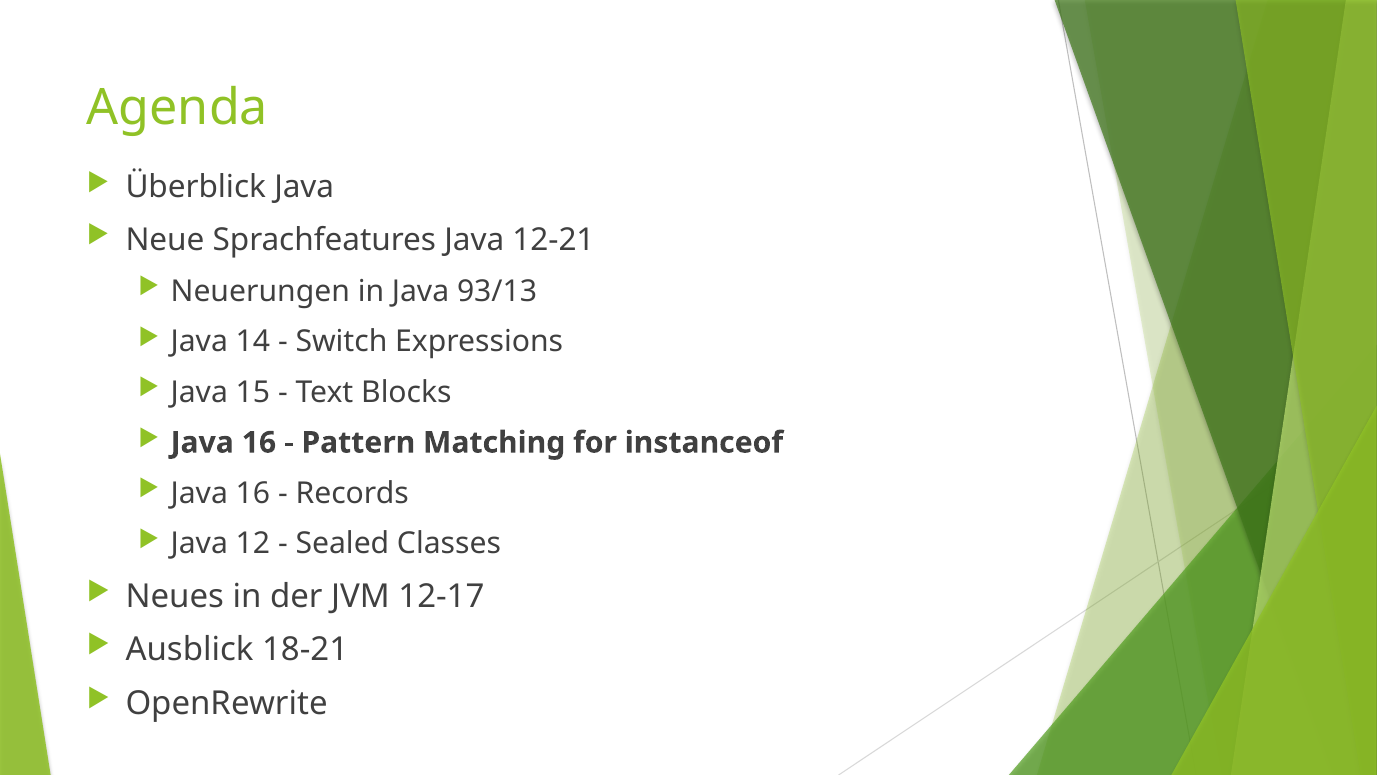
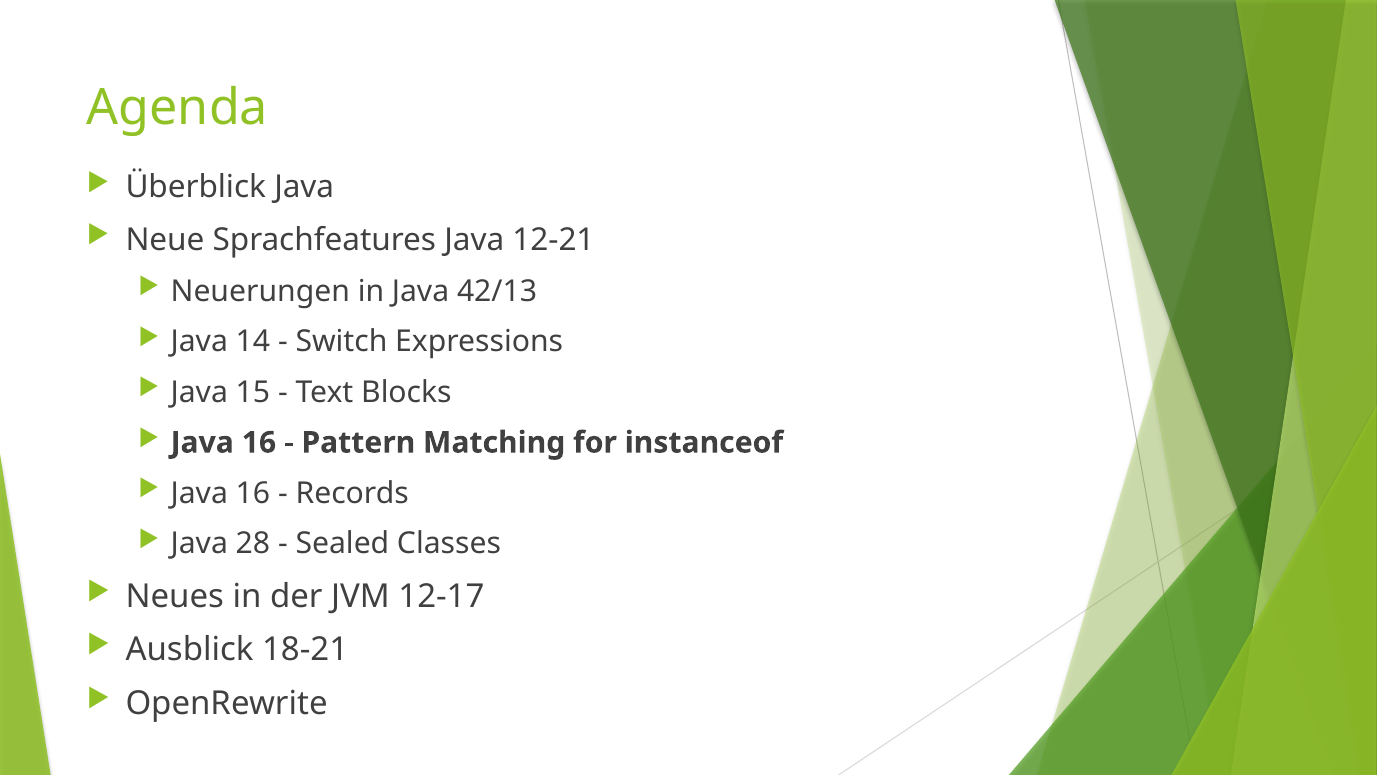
93/13: 93/13 -> 42/13 (497, 291)
12: 12 -> 28 (253, 543)
